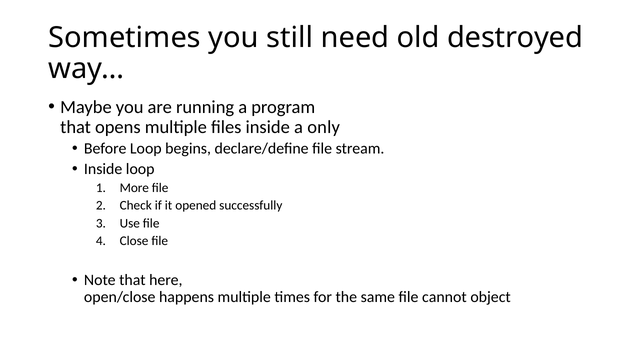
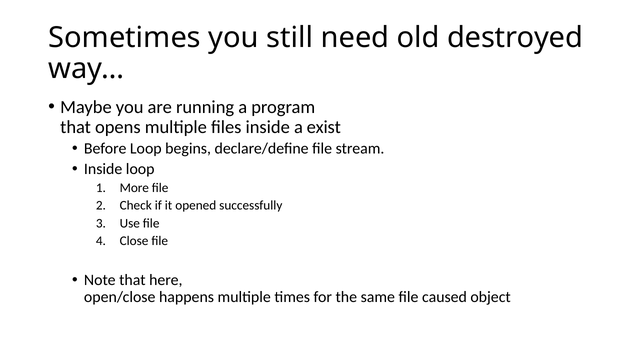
only: only -> exist (324, 127)
cannot: cannot -> caused (444, 298)
